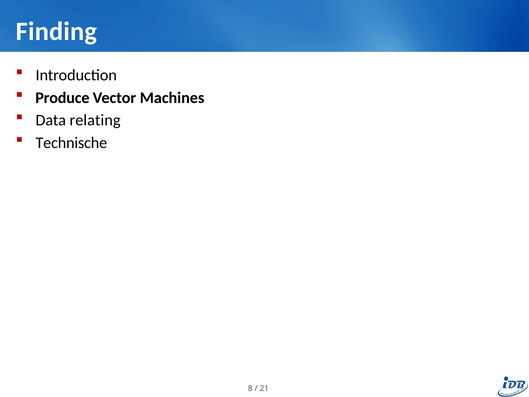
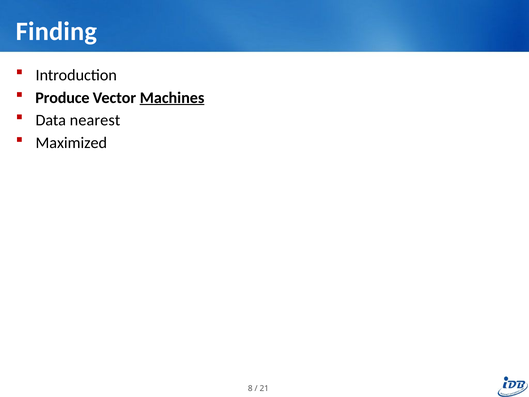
Machines underline: none -> present (172, 98)
relating: relating -> nearest (95, 120)
Technische: Technische -> Maximized (71, 143)
